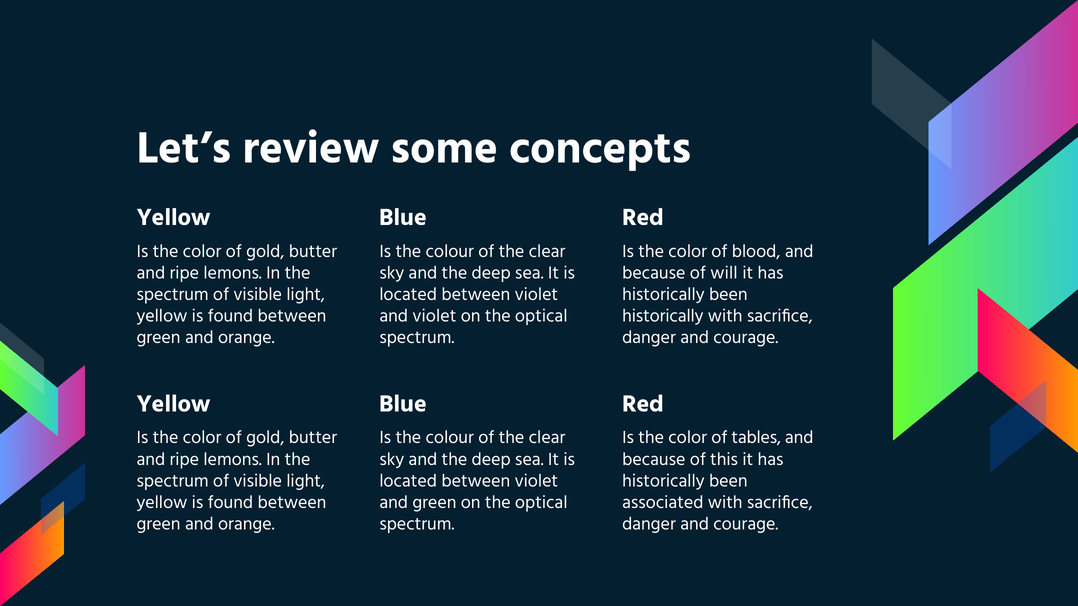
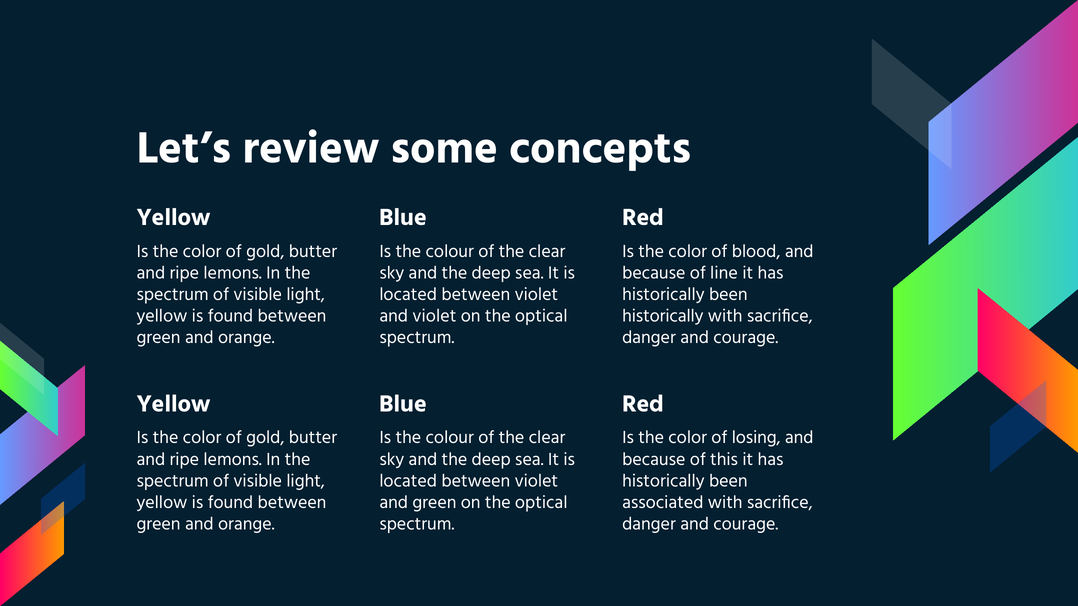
will: will -> line (724, 273)
tables: tables -> losing (756, 438)
